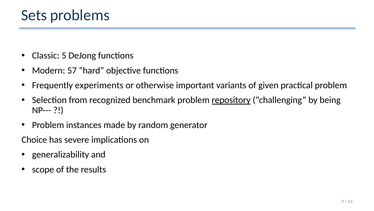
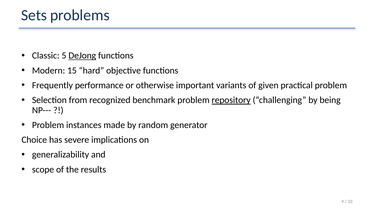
DeJong underline: none -> present (82, 55)
57: 57 -> 15 (72, 70)
experiments: experiments -> performance (99, 85)
